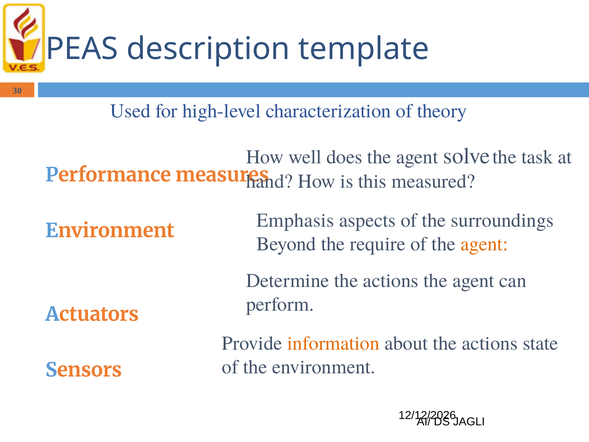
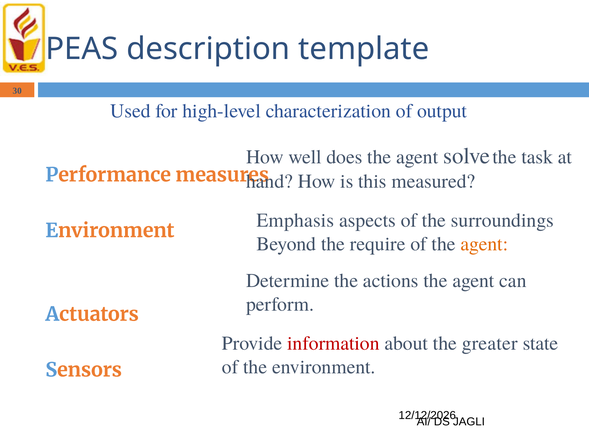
theory: theory -> output (442, 111)
information colour: orange -> red (333, 343)
about the actions: actions -> greater (490, 343)
